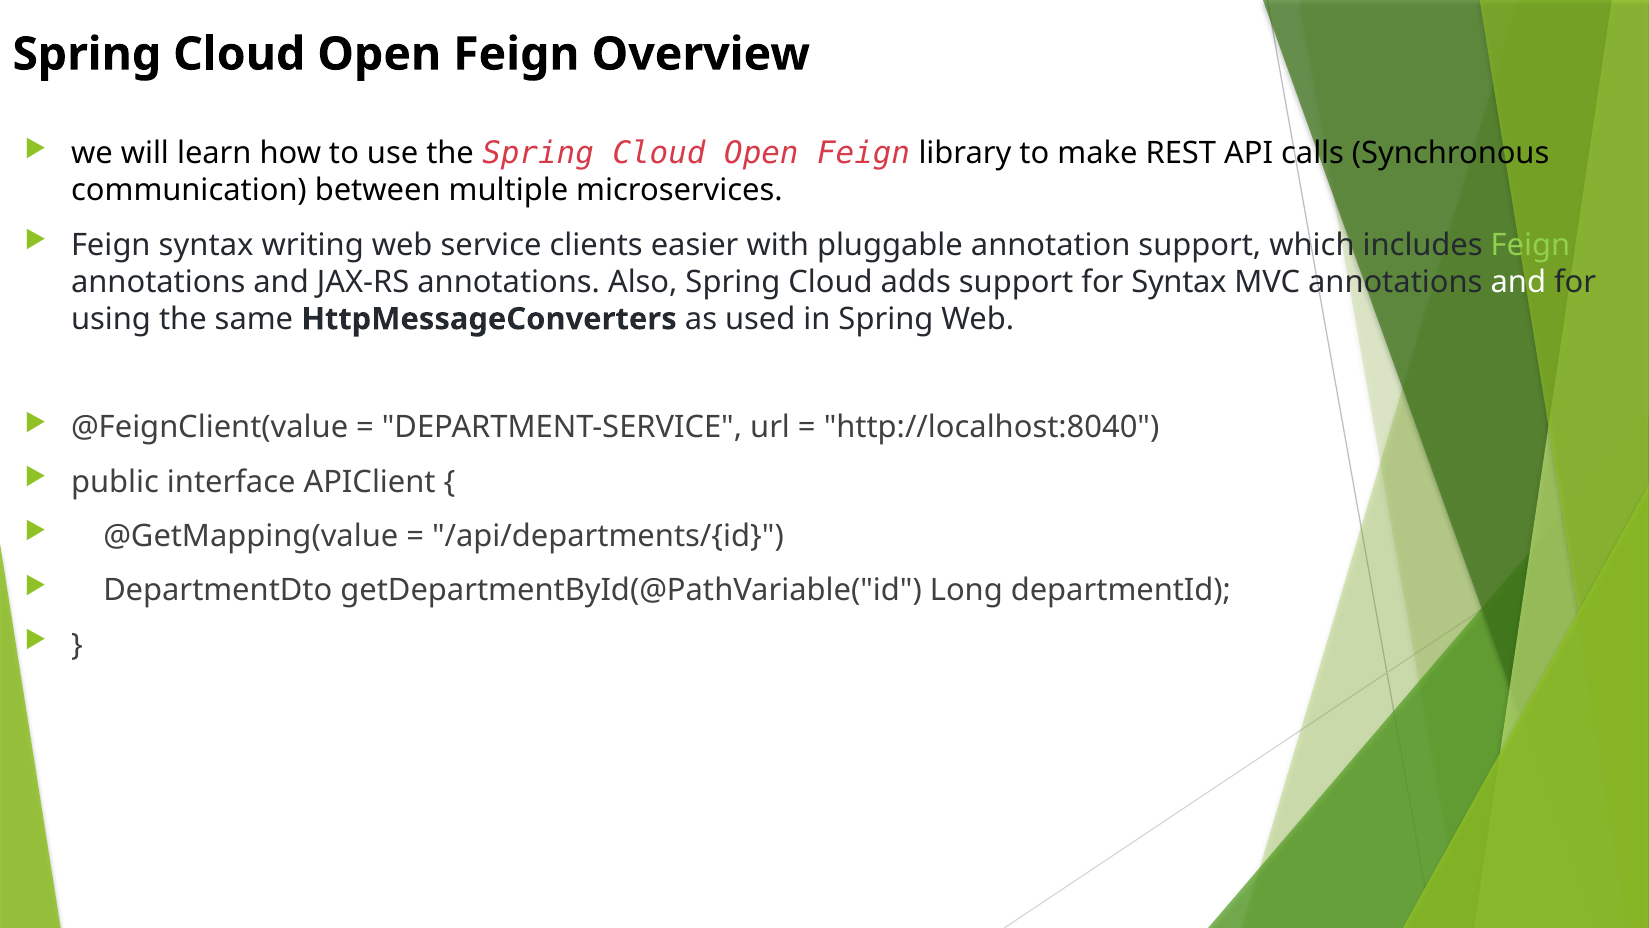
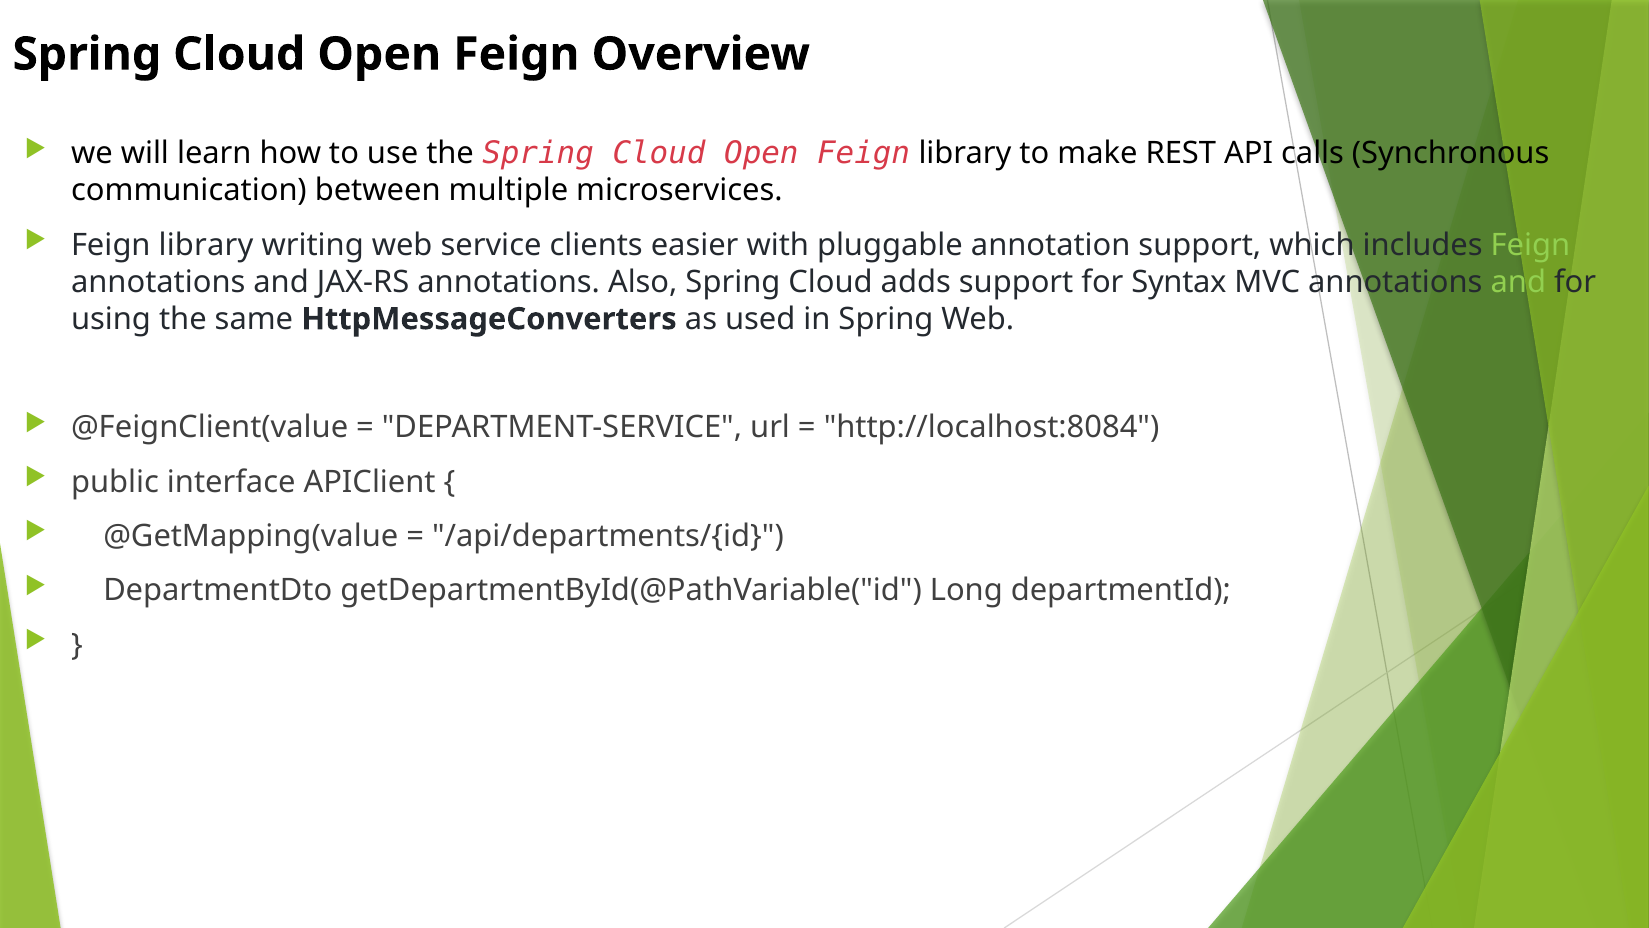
syntax: syntax -> library (206, 245)
and colour: white -> light green (1518, 282)
http://localhost:8040: http://localhost:8040 -> http://localhost:8084 (992, 427)
